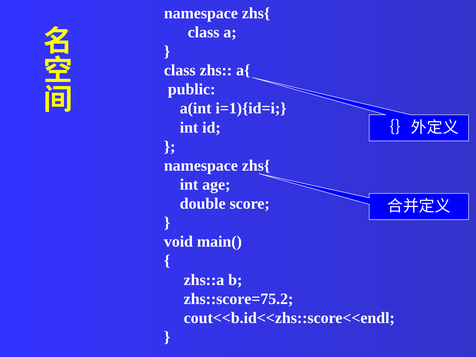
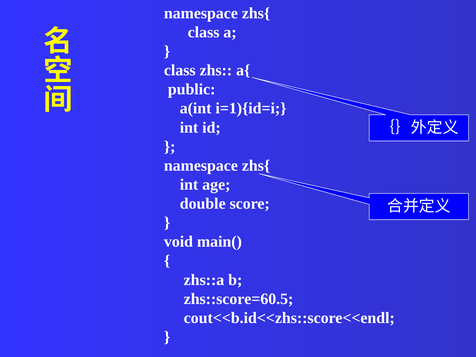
zhs::score=75.2: zhs::score=75.2 -> zhs::score=60.5 (239, 299)
